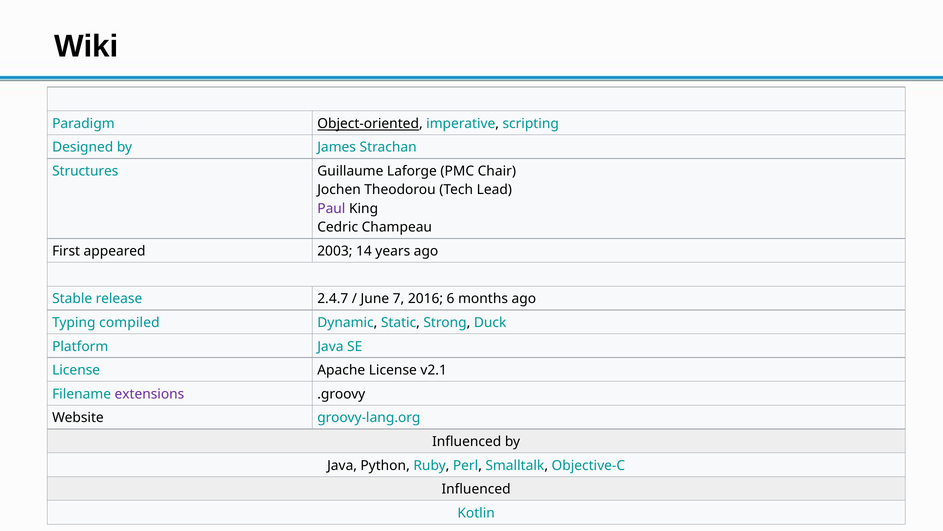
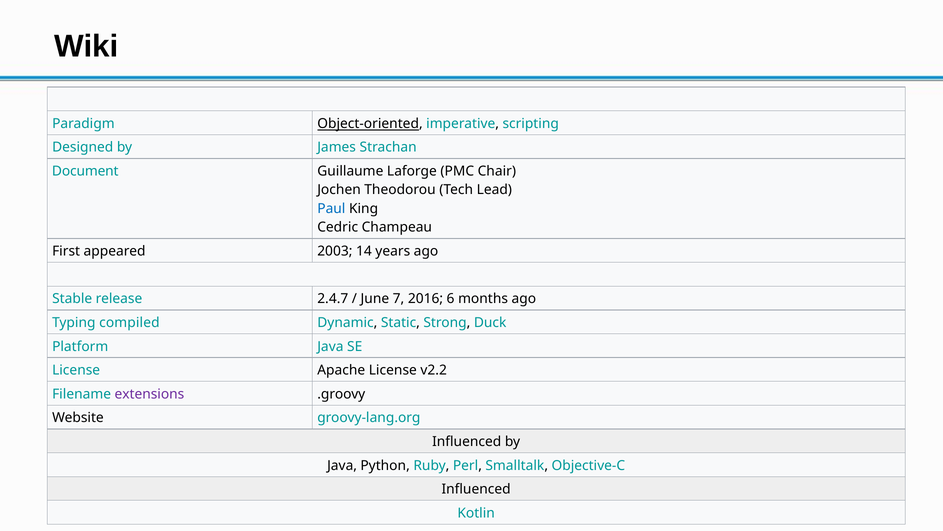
Structures: Structures -> Document (85, 171)
Paul colour: purple -> blue (331, 208)
v2.1: v2.1 -> v2.2 (434, 370)
